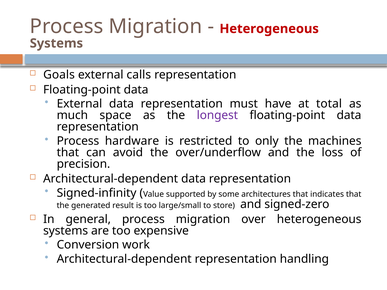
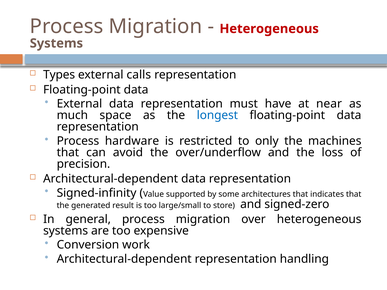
Goals: Goals -> Types (59, 75)
total: total -> near (329, 104)
longest colour: purple -> blue (217, 115)
